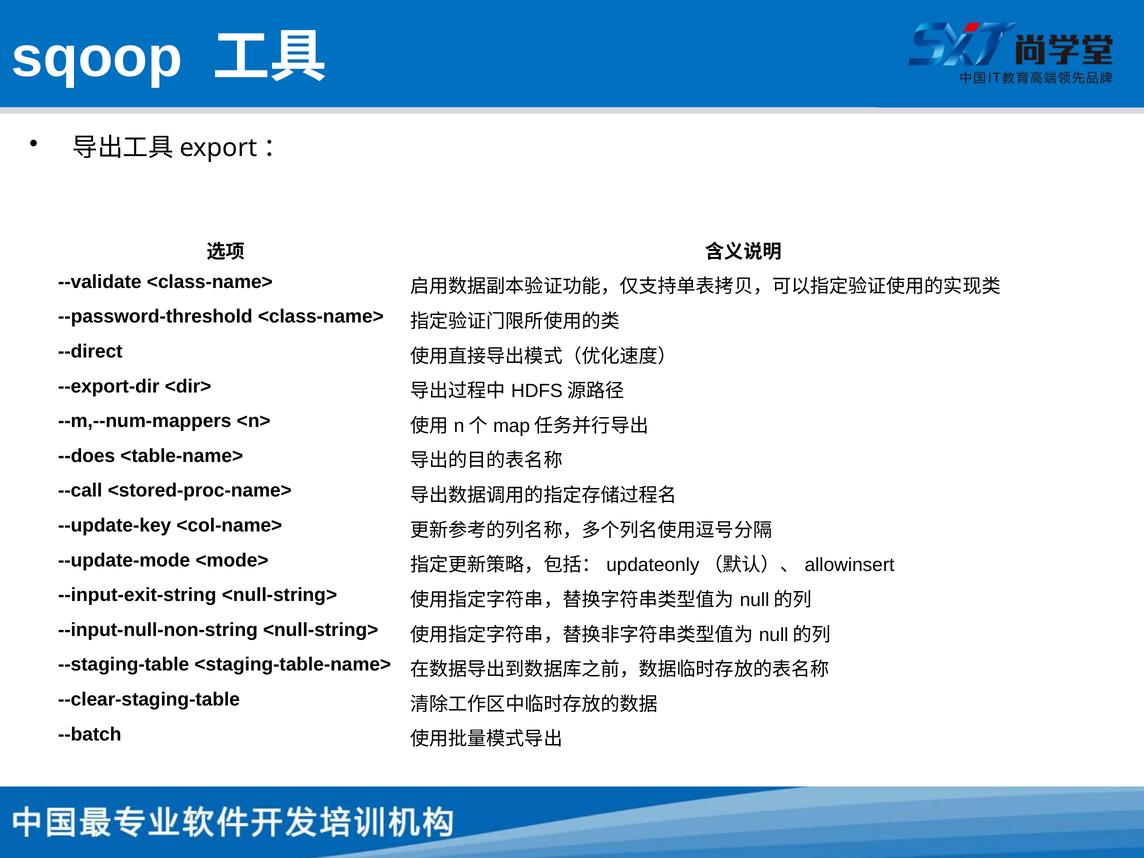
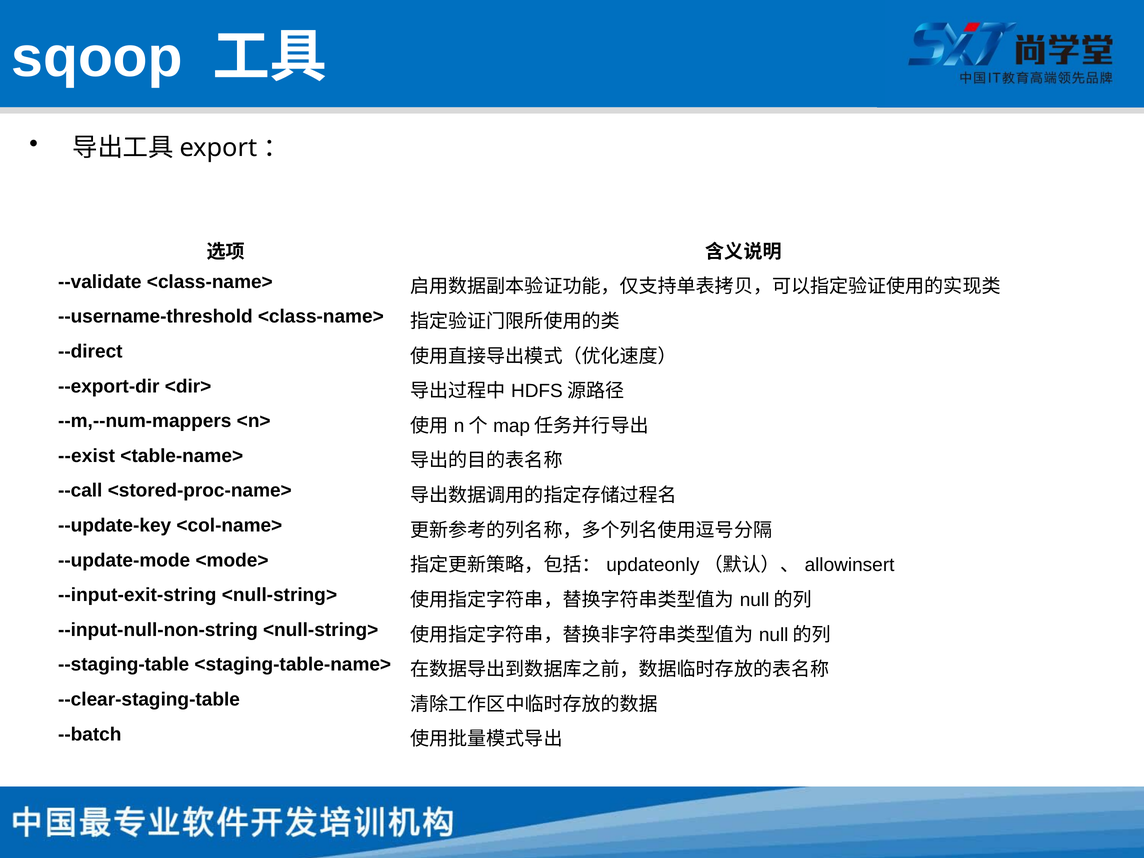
--password-threshold: --password-threshold -> --username-threshold (155, 317)
--does: --does -> --exist (87, 456)
